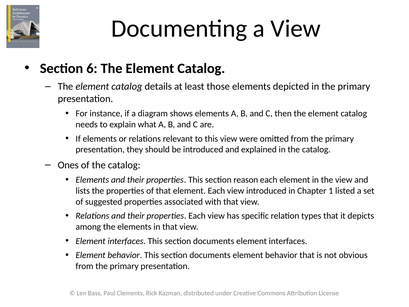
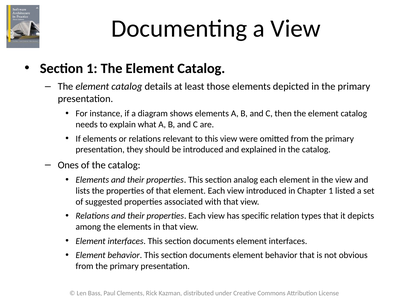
Section 6: 6 -> 1 (92, 68)
reason: reason -> analog (246, 180)
